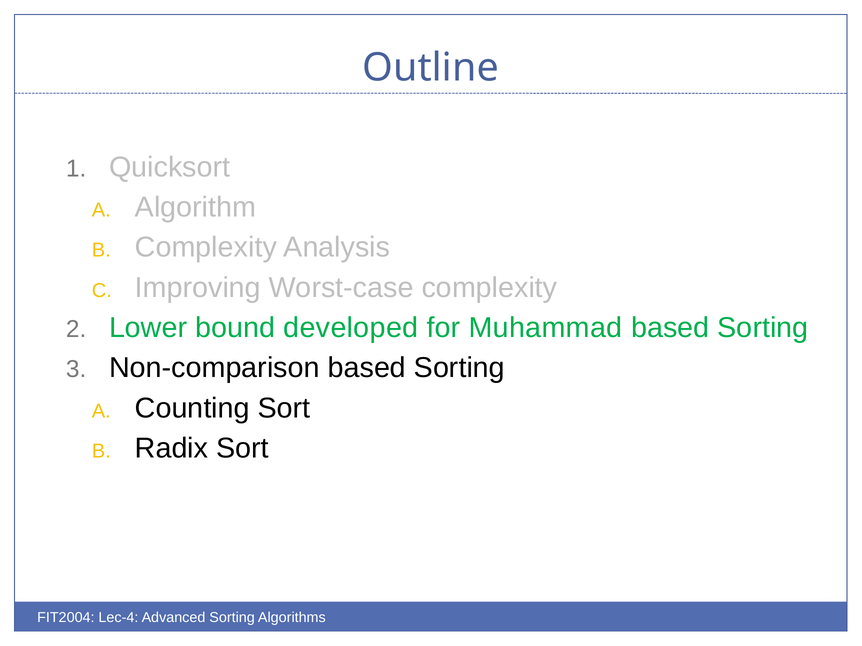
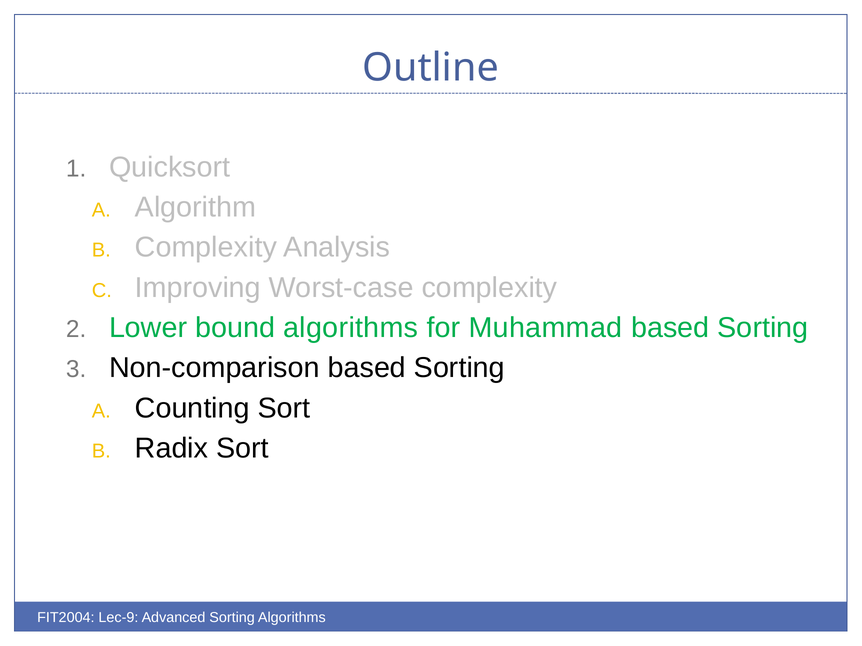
bound developed: developed -> algorithms (351, 328)
Lec-4: Lec-4 -> Lec-9 (118, 618)
